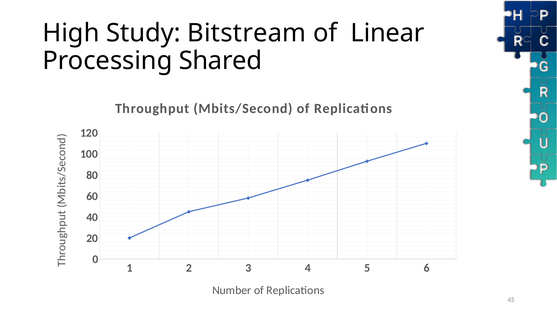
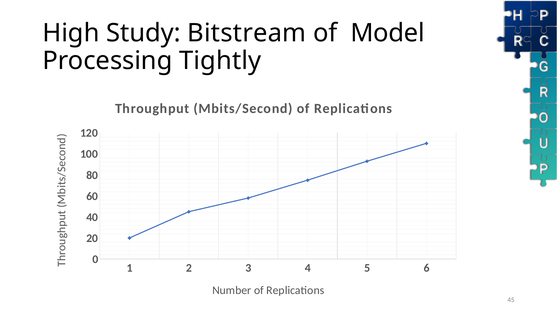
Linear: Linear -> Model (388, 33)
Shared: Shared -> Tightly (220, 61)
